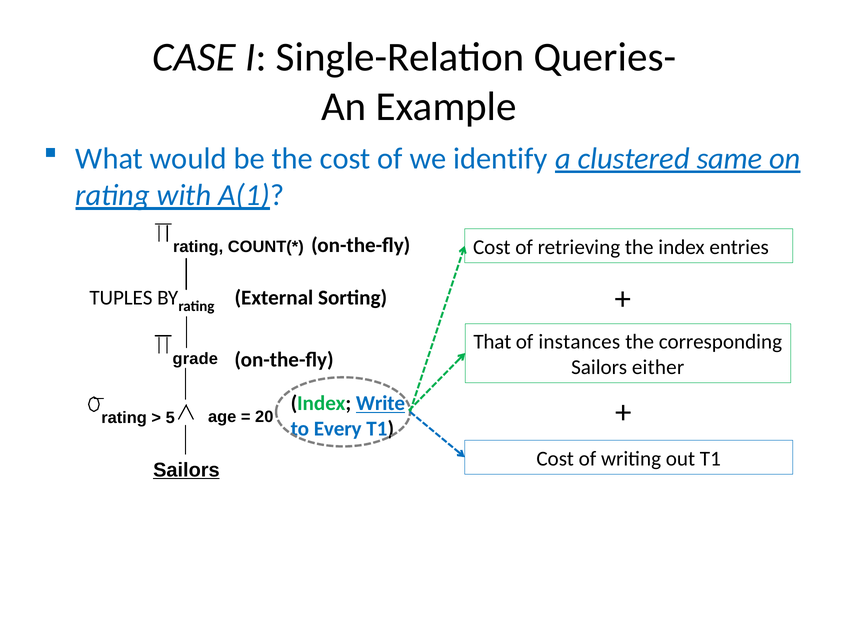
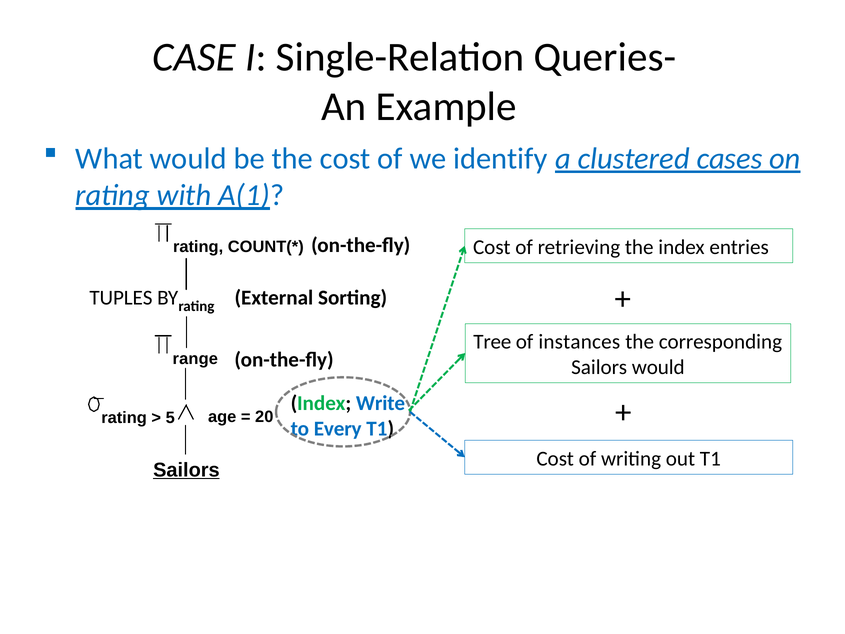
same: same -> cases (729, 159)
That: That -> Tree (492, 342)
grade: grade -> range (195, 359)
Sailors either: either -> would (658, 367)
Write underline: present -> none (381, 403)
